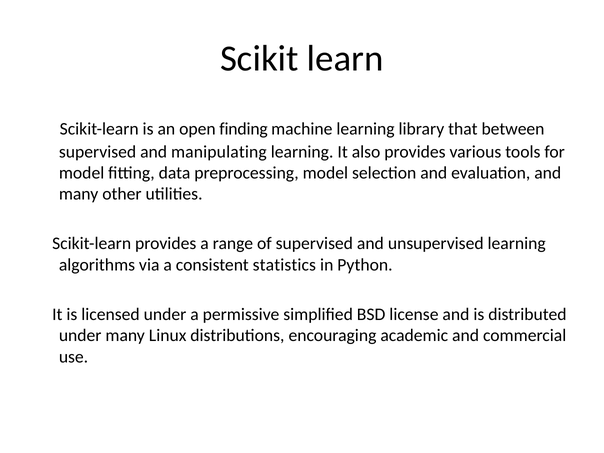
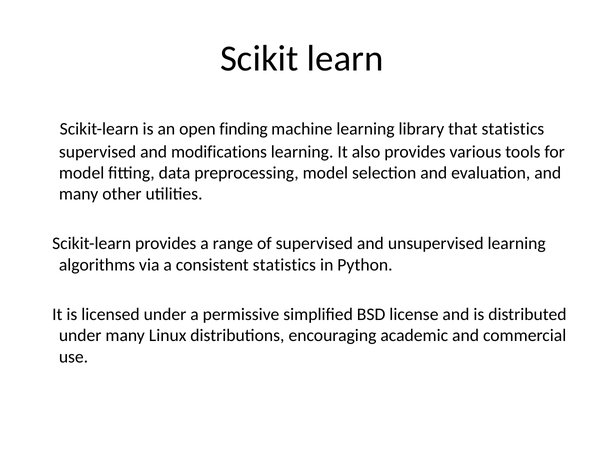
that between: between -> statistics (513, 129)
manipulating: manipulating -> modifications (219, 152)
